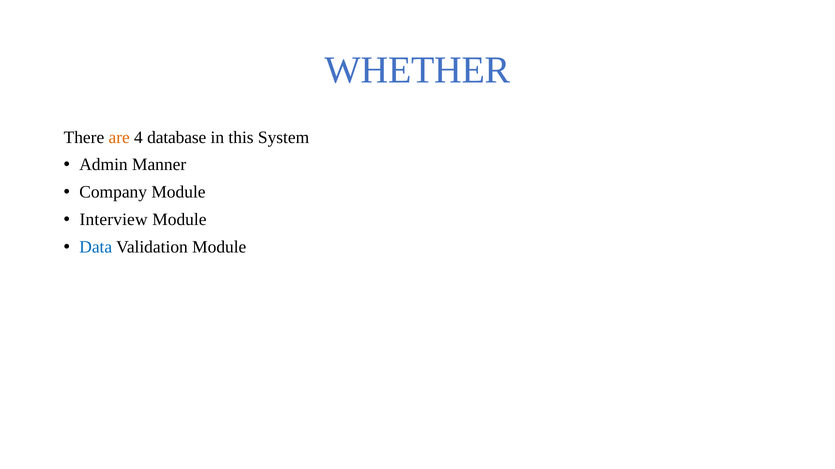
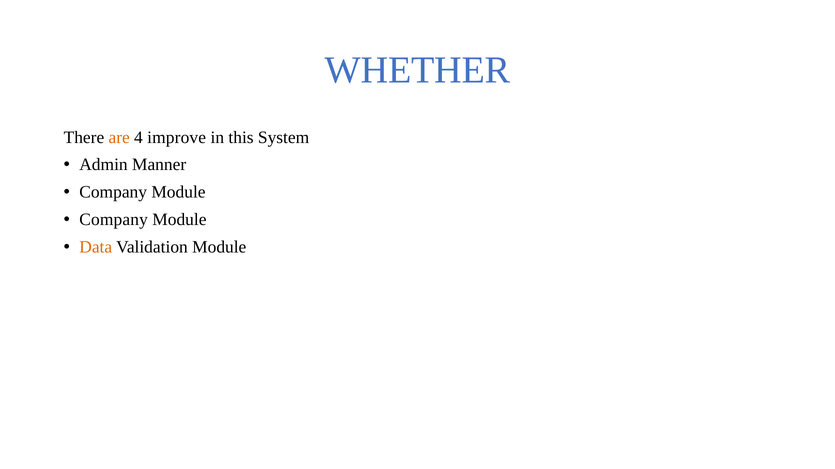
database: database -> improve (177, 137)
Interview: Interview -> Company (114, 220)
Data colour: blue -> orange (96, 248)
